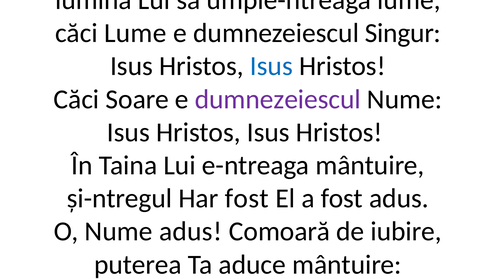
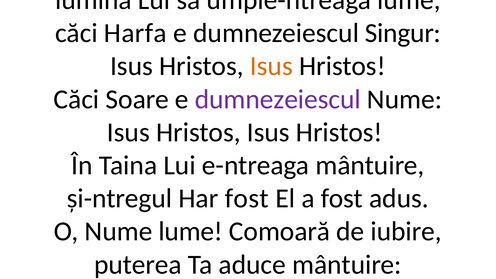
căci Lume: Lume -> Harfa (135, 33)
Isus colour: blue -> orange (271, 66)
Nume adus: adus -> lume (191, 232)
